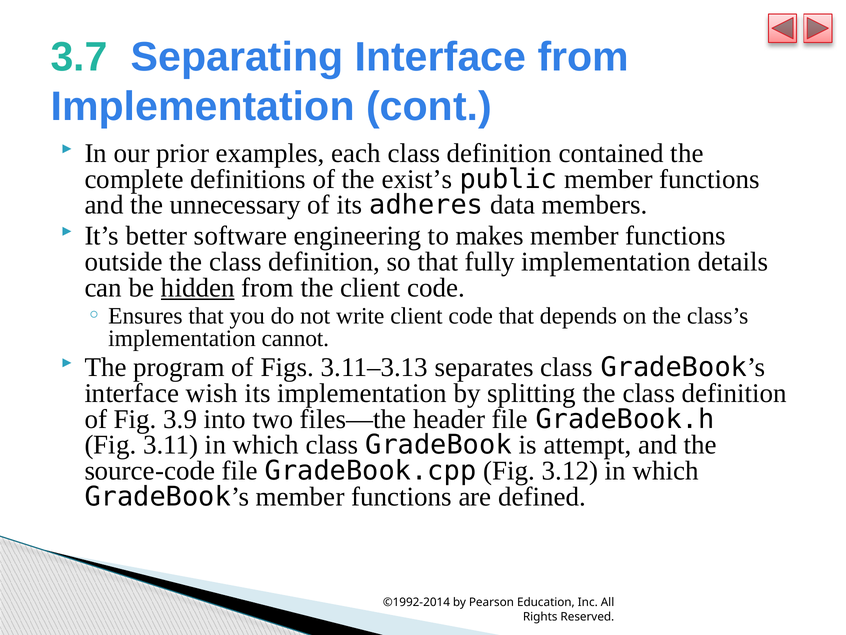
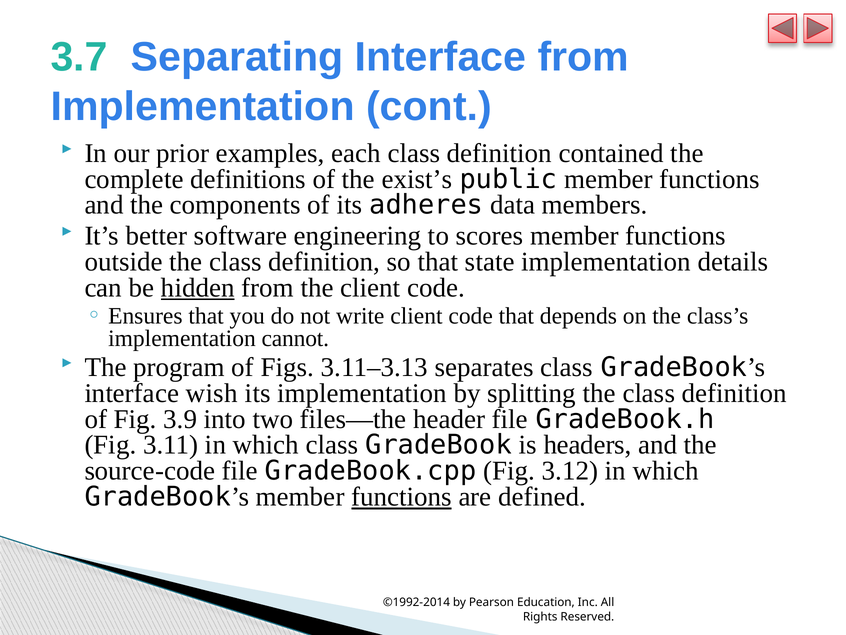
unnecessary: unnecessary -> components (235, 205)
makes: makes -> scores (490, 236)
fully: fully -> state (490, 261)
attempt: attempt -> headers (588, 445)
functions underline: none -> present (401, 497)
